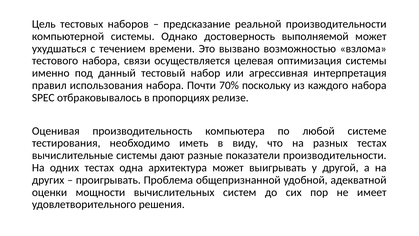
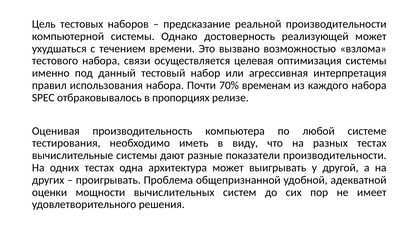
выполняемой: выполняемой -> реализующей (315, 36)
поскольку: поскольку -> временам (266, 85)
